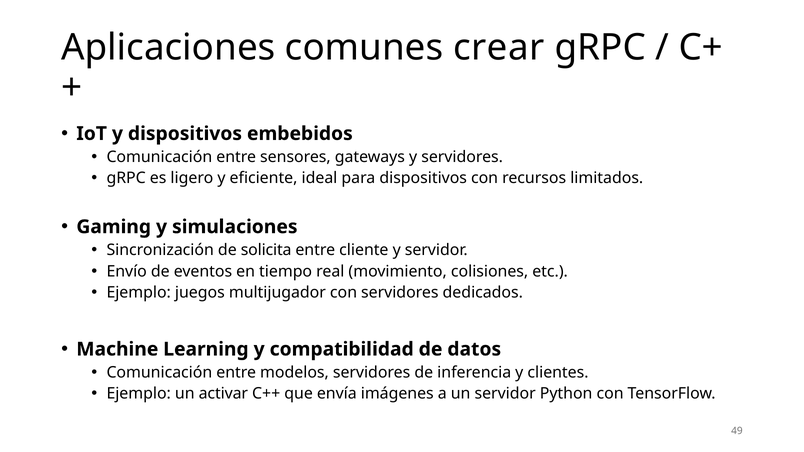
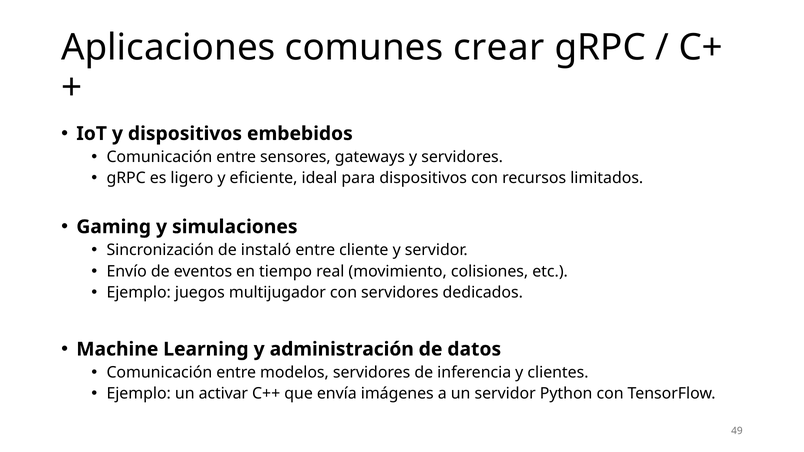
solicita: solicita -> instaló (266, 250)
compatibilidad: compatibilidad -> administración (342, 349)
